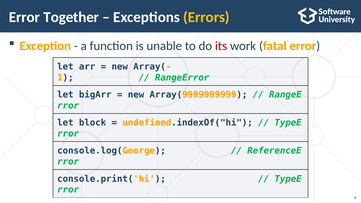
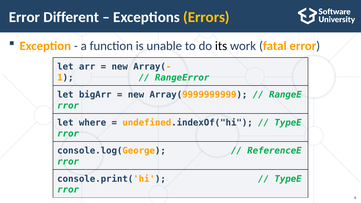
Together: Together -> Different (71, 17)
its colour: red -> black (221, 46)
block: block -> where (93, 123)
